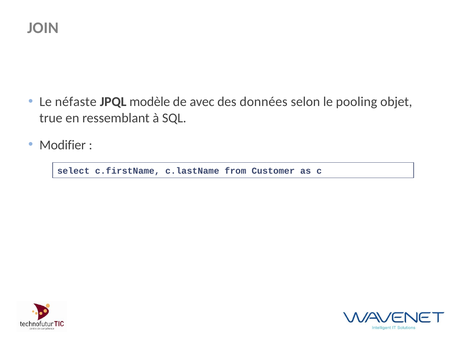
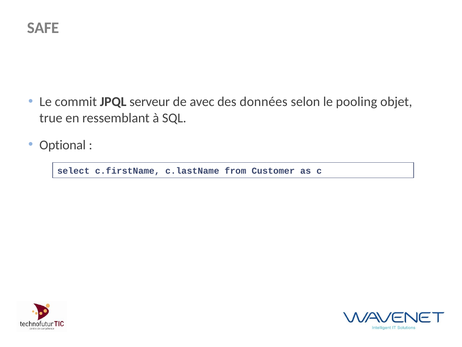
JOIN: JOIN -> SAFE (43, 28)
néfaste: néfaste -> commit (76, 102)
modèle: modèle -> serveur (150, 102)
Modifier: Modifier -> Optional (63, 145)
